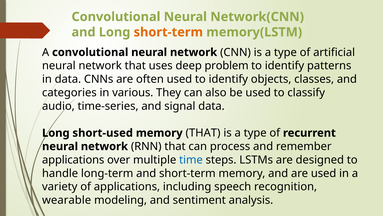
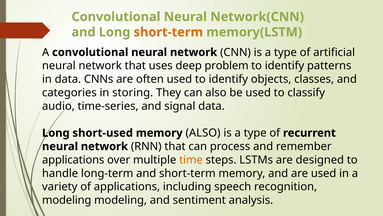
various: various -> storing (133, 92)
memory THAT: THAT -> ALSO (203, 133)
time colour: blue -> orange (191, 159)
wearable: wearable -> modeling (67, 200)
